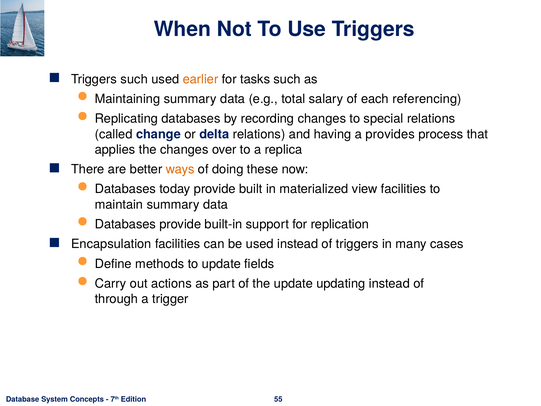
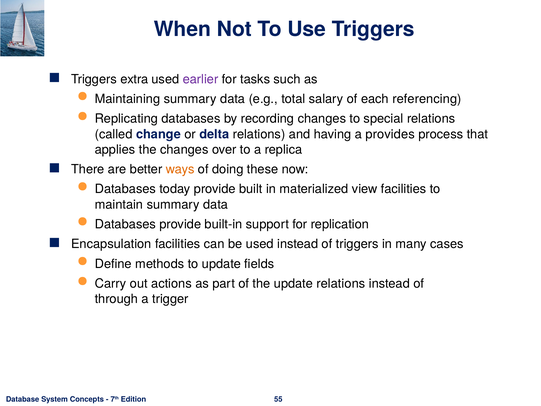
Triggers such: such -> extra (134, 79)
earlier colour: orange -> purple (201, 79)
update updating: updating -> relations (341, 284)
